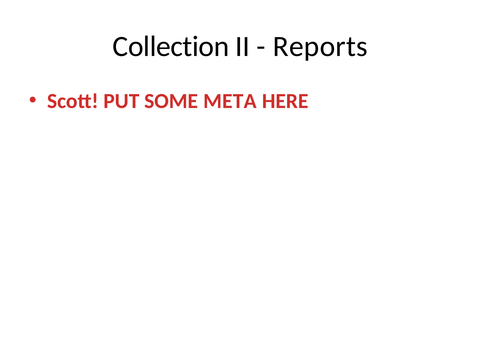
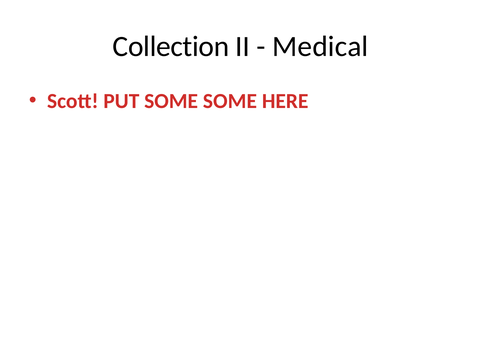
Reports: Reports -> Medical (320, 47)
SOME META: META -> SOME (230, 101)
